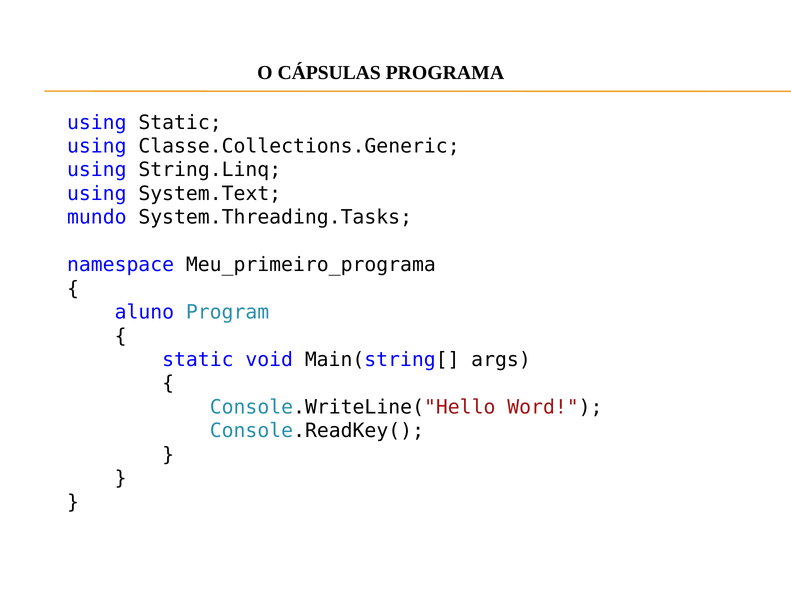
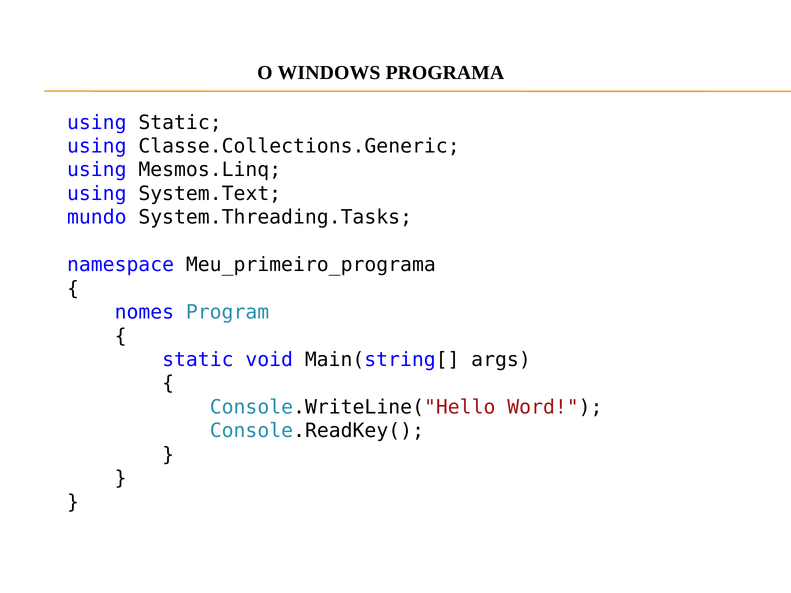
CÁPSULAS: CÁPSULAS -> WINDOWS (329, 73)
String.Linq: String.Linq -> Mesmos.Linq (210, 170)
aluno: aluno -> nomes (144, 312)
